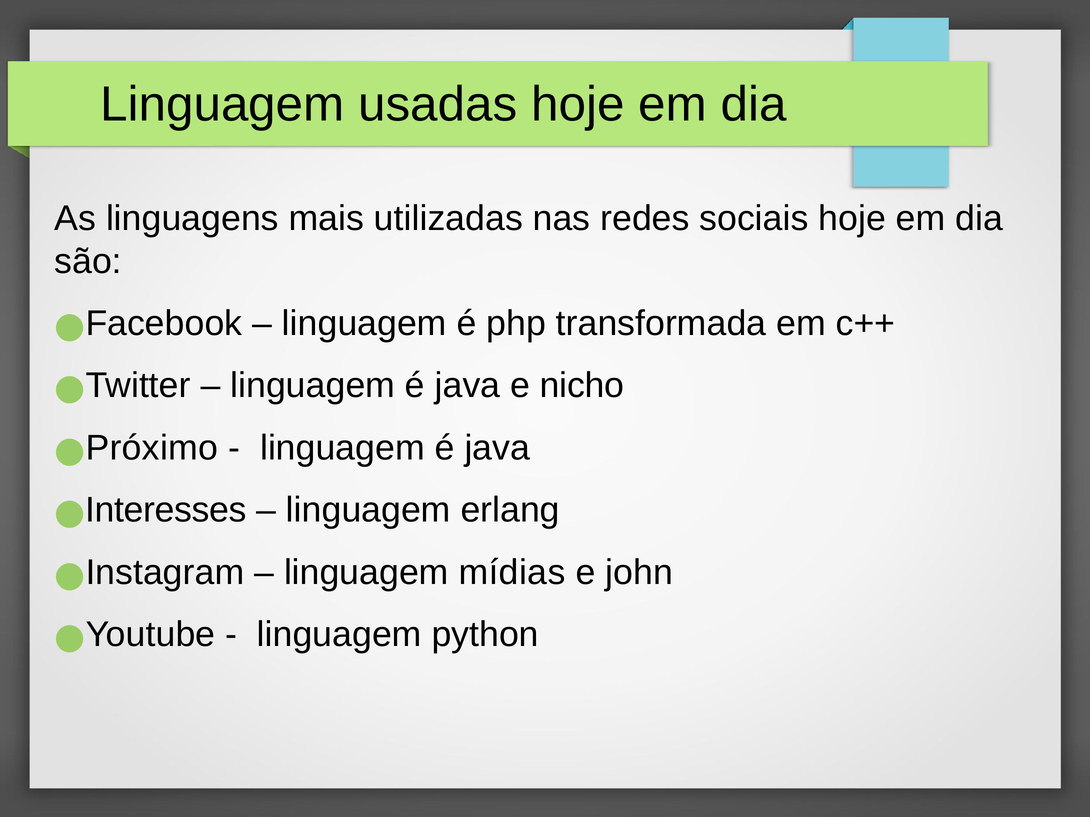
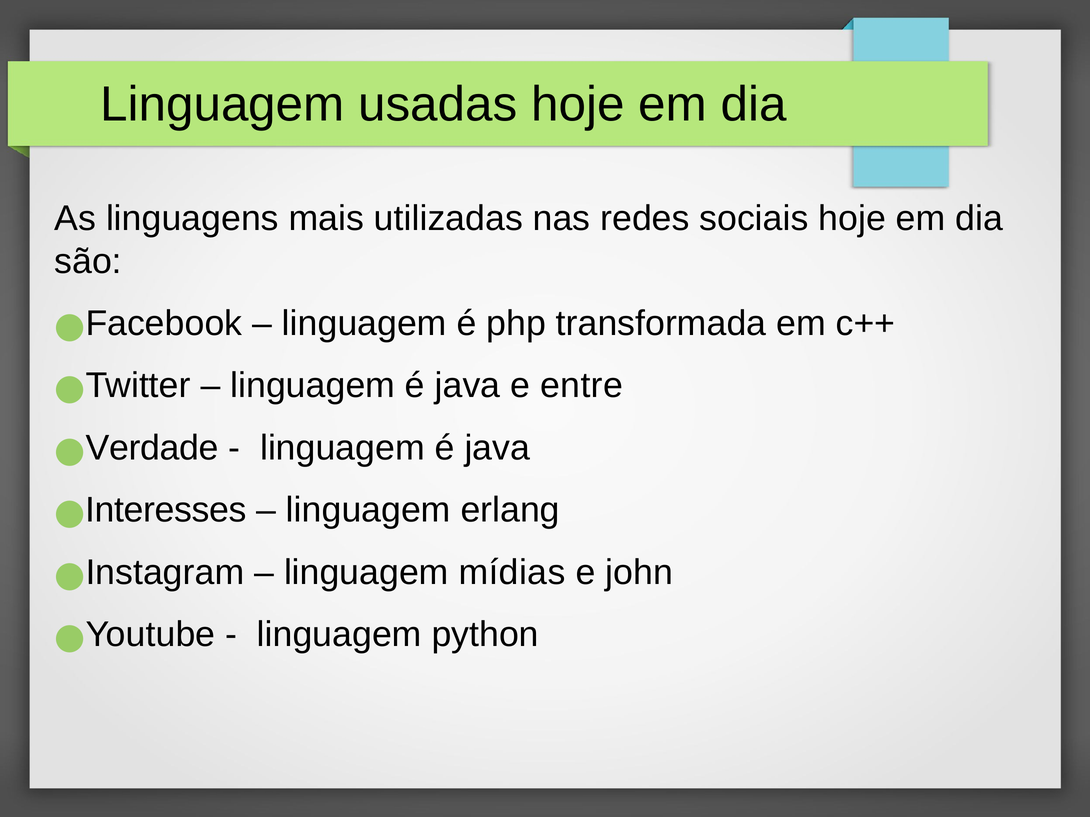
nicho: nicho -> entre (582, 386)
Próximo: Próximo -> Verdade (152, 448)
